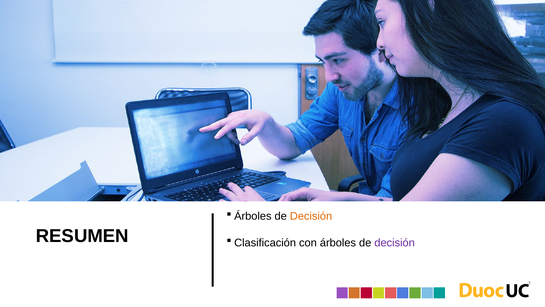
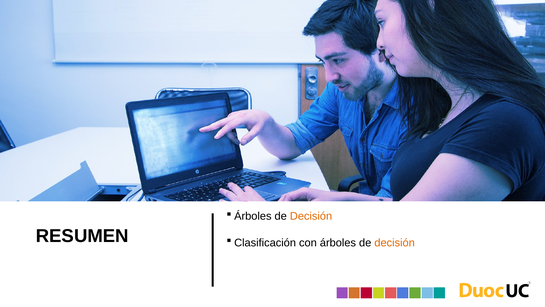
decisión colour: purple -> orange (395, 242)
